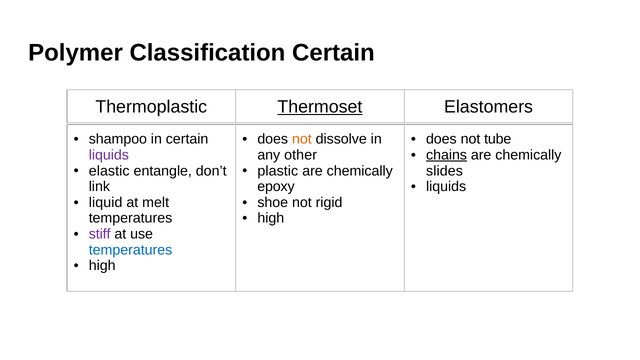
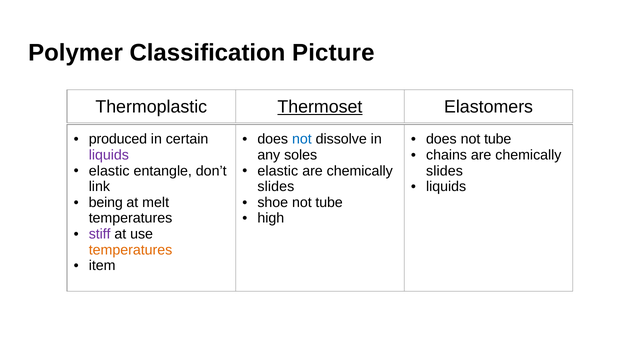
Classification Certain: Certain -> Picture (333, 53)
shampoo: shampoo -> produced (118, 139)
not colour: orange -> blue (302, 139)
chains underline: present -> none (447, 155)
other: other -> soles (301, 155)
plastic: plastic -> elastic (278, 171)
epoxy: epoxy -> slides (276, 187)
liquid: liquid -> being (106, 202)
rigid: rigid -> tube (329, 202)
temperatures colour: blue -> orange (131, 250)
high: high -> item (102, 266)
